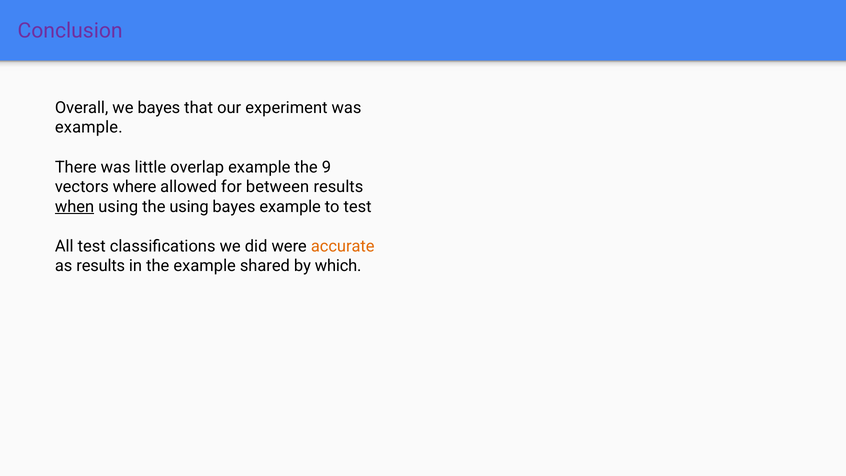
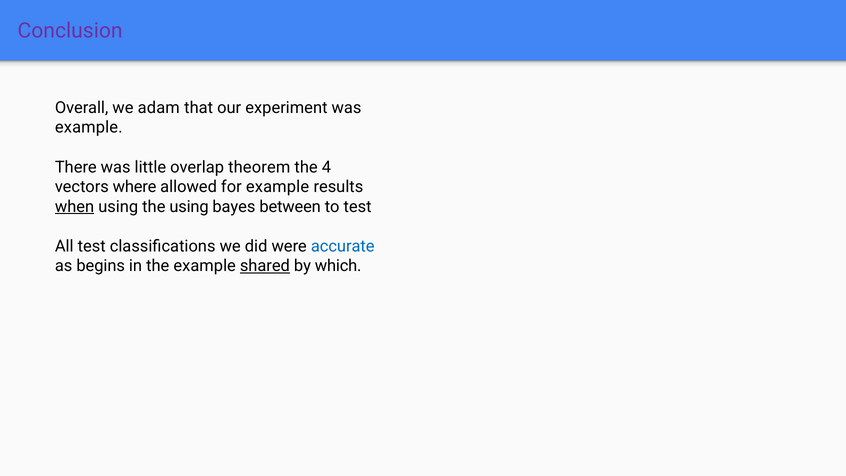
we bayes: bayes -> adam (159, 108)
overlap example: example -> theorem (259, 167)
9: 9 -> 4 (326, 167)
for between: between -> example (278, 187)
bayes example: example -> between (290, 207)
accurate colour: orange -> blue (343, 246)
as results: results -> begins (101, 266)
shared underline: none -> present (265, 266)
